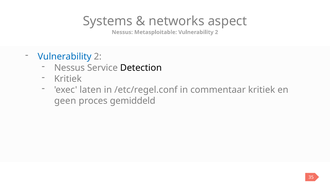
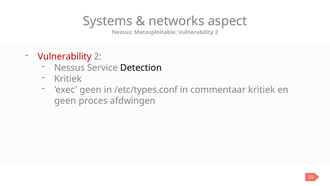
Vulnerability colour: blue -> red (65, 57)
exec laten: laten -> geen (90, 90)
/etc/regel.conf: /etc/regel.conf -> /etc/types.conf (146, 90)
gemiddeld: gemiddeld -> afdwingen (133, 101)
